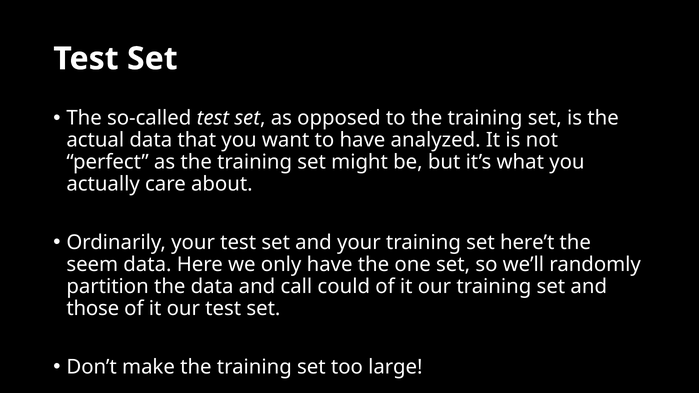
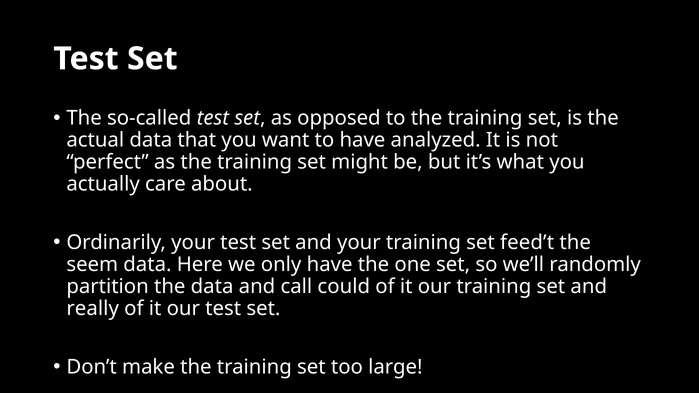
here’t: here’t -> feed’t (527, 243)
those: those -> really (93, 309)
